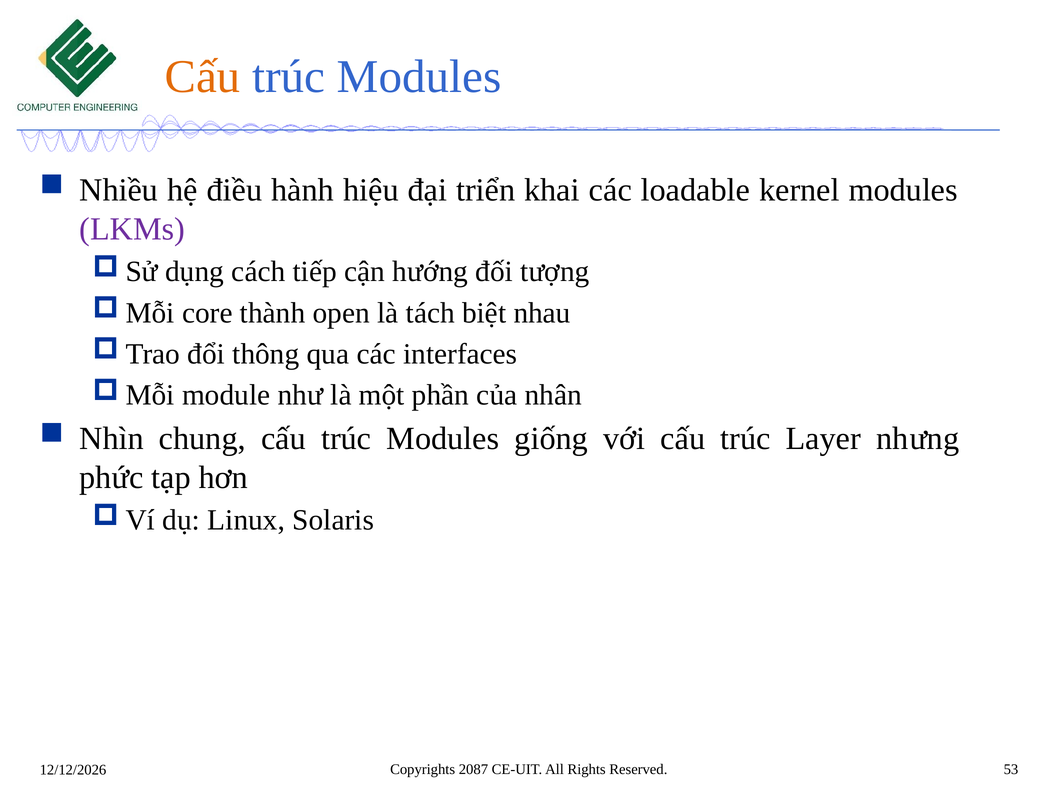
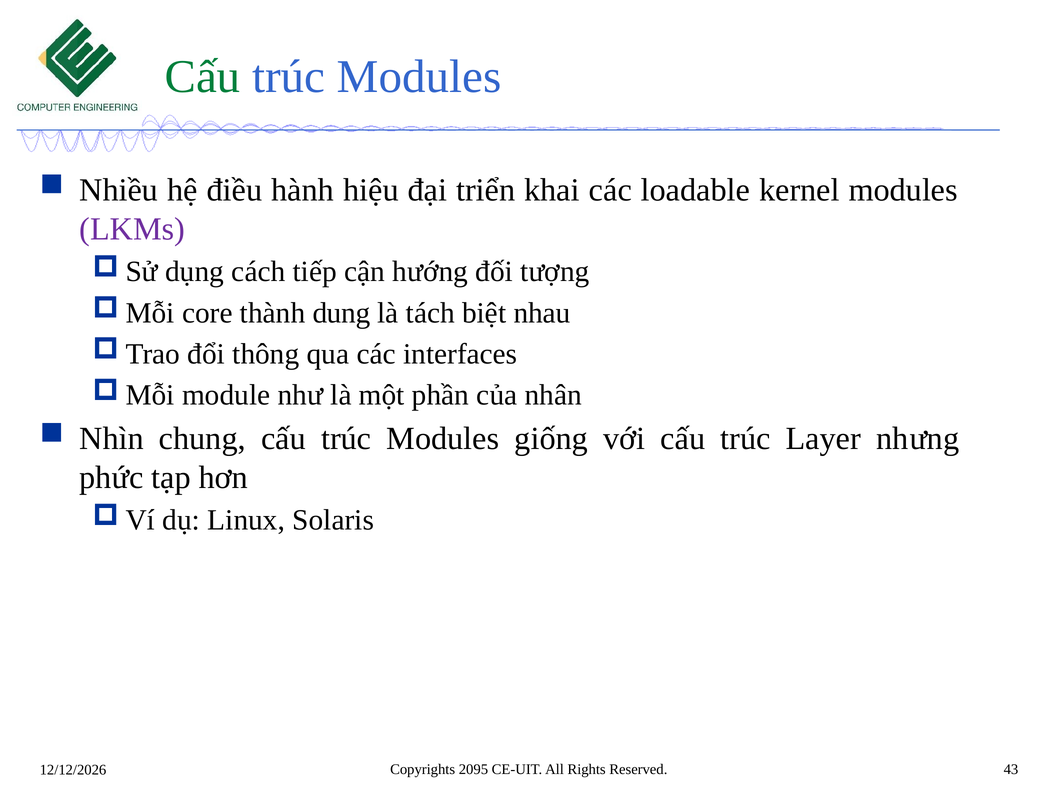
Cấu colour: orange -> green (203, 77)
open: open -> dung (341, 313)
2087: 2087 -> 2095 (473, 770)
53: 53 -> 43 (1011, 770)
